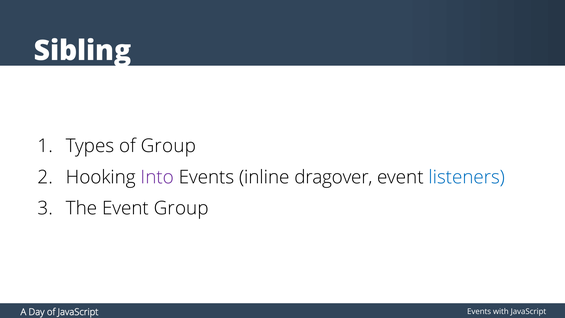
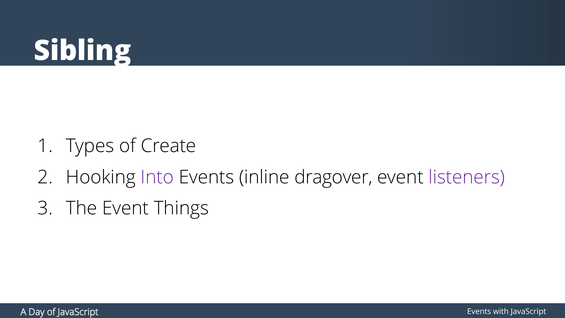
of Group: Group -> Create (168, 146)
listeners colour: blue -> purple (467, 177)
Event Group: Group -> Things (181, 208)
